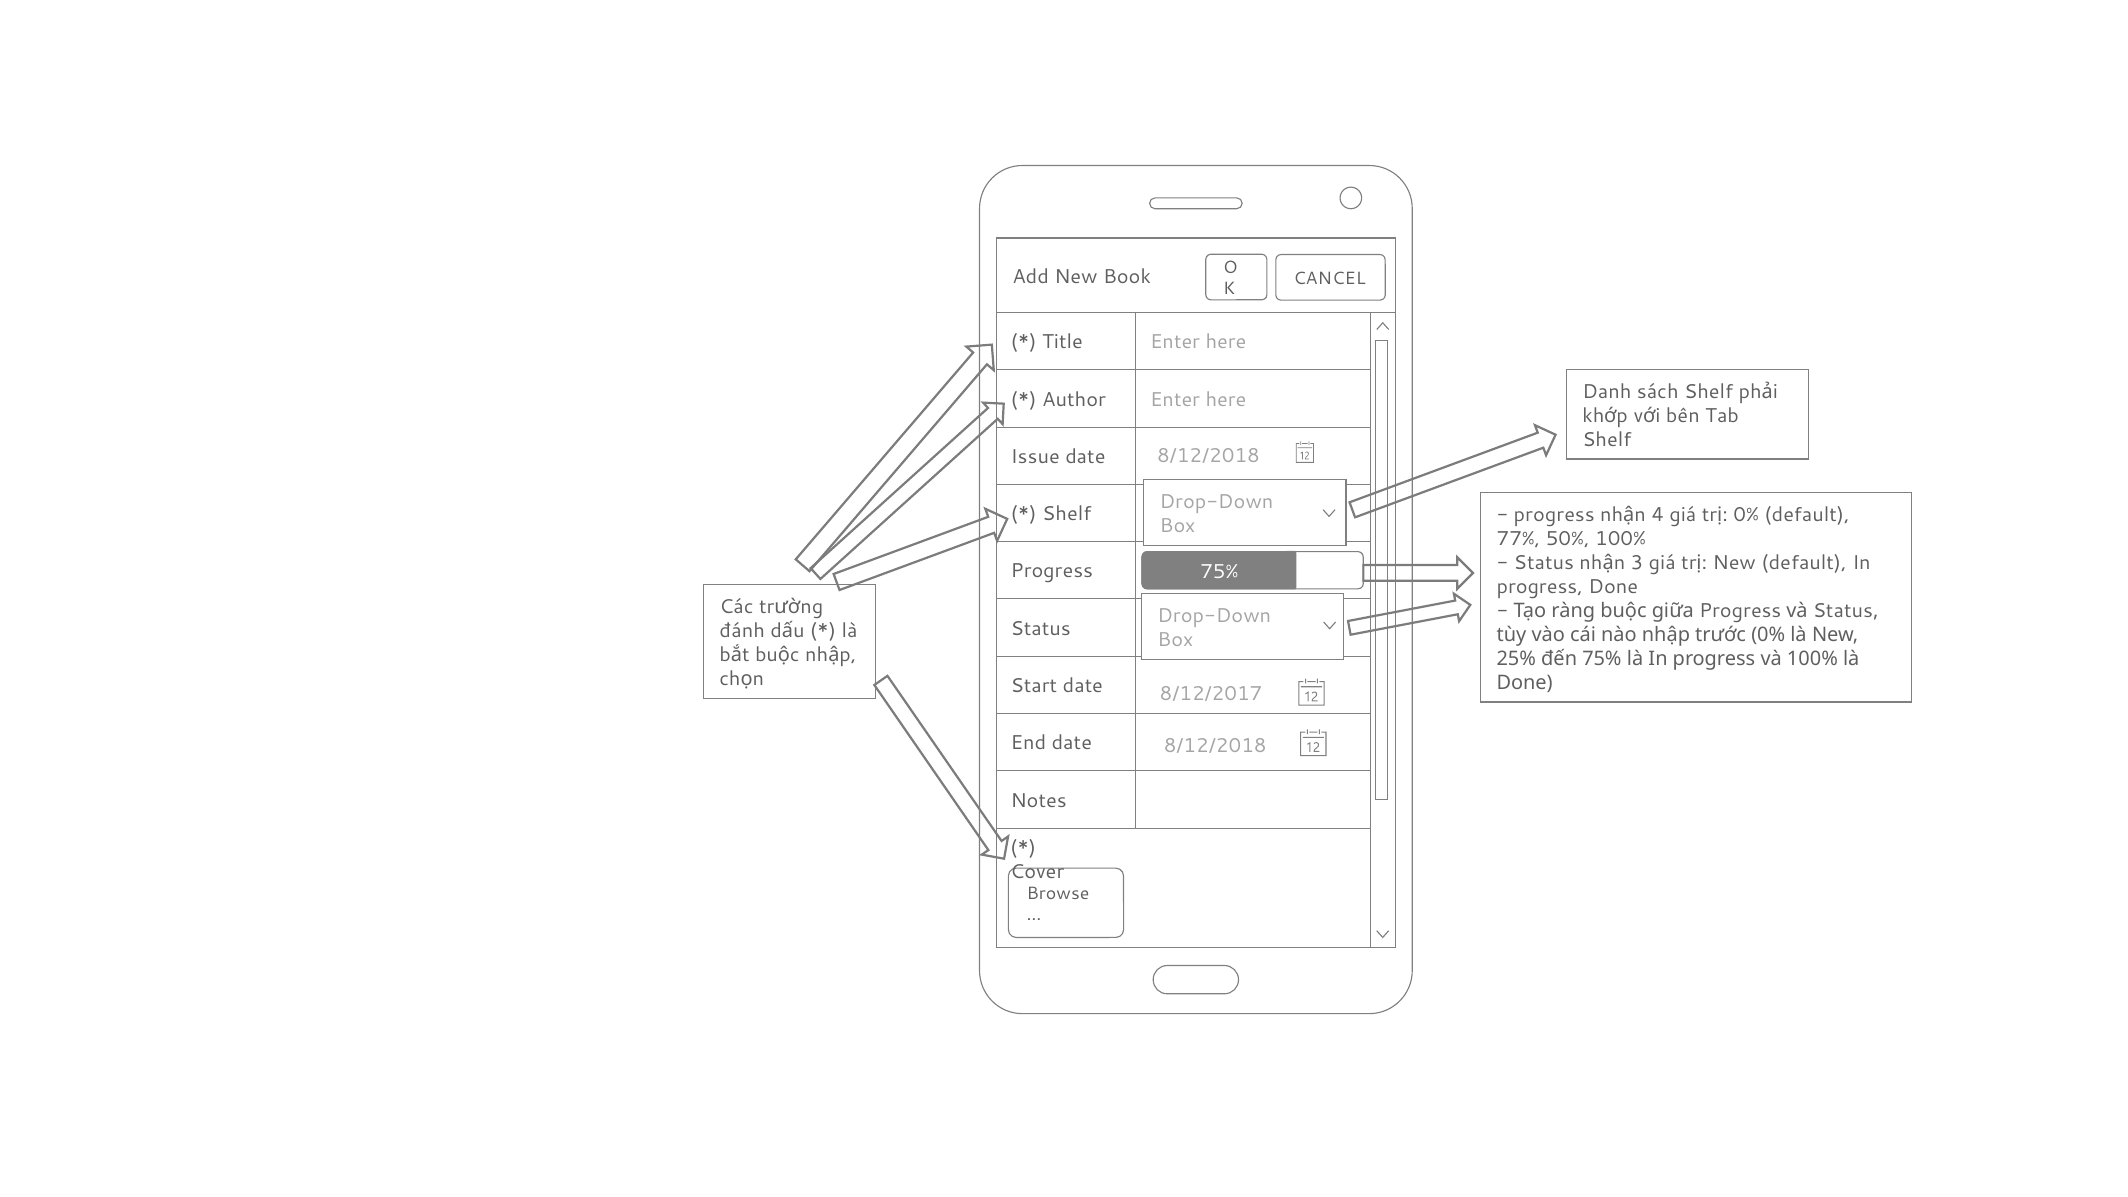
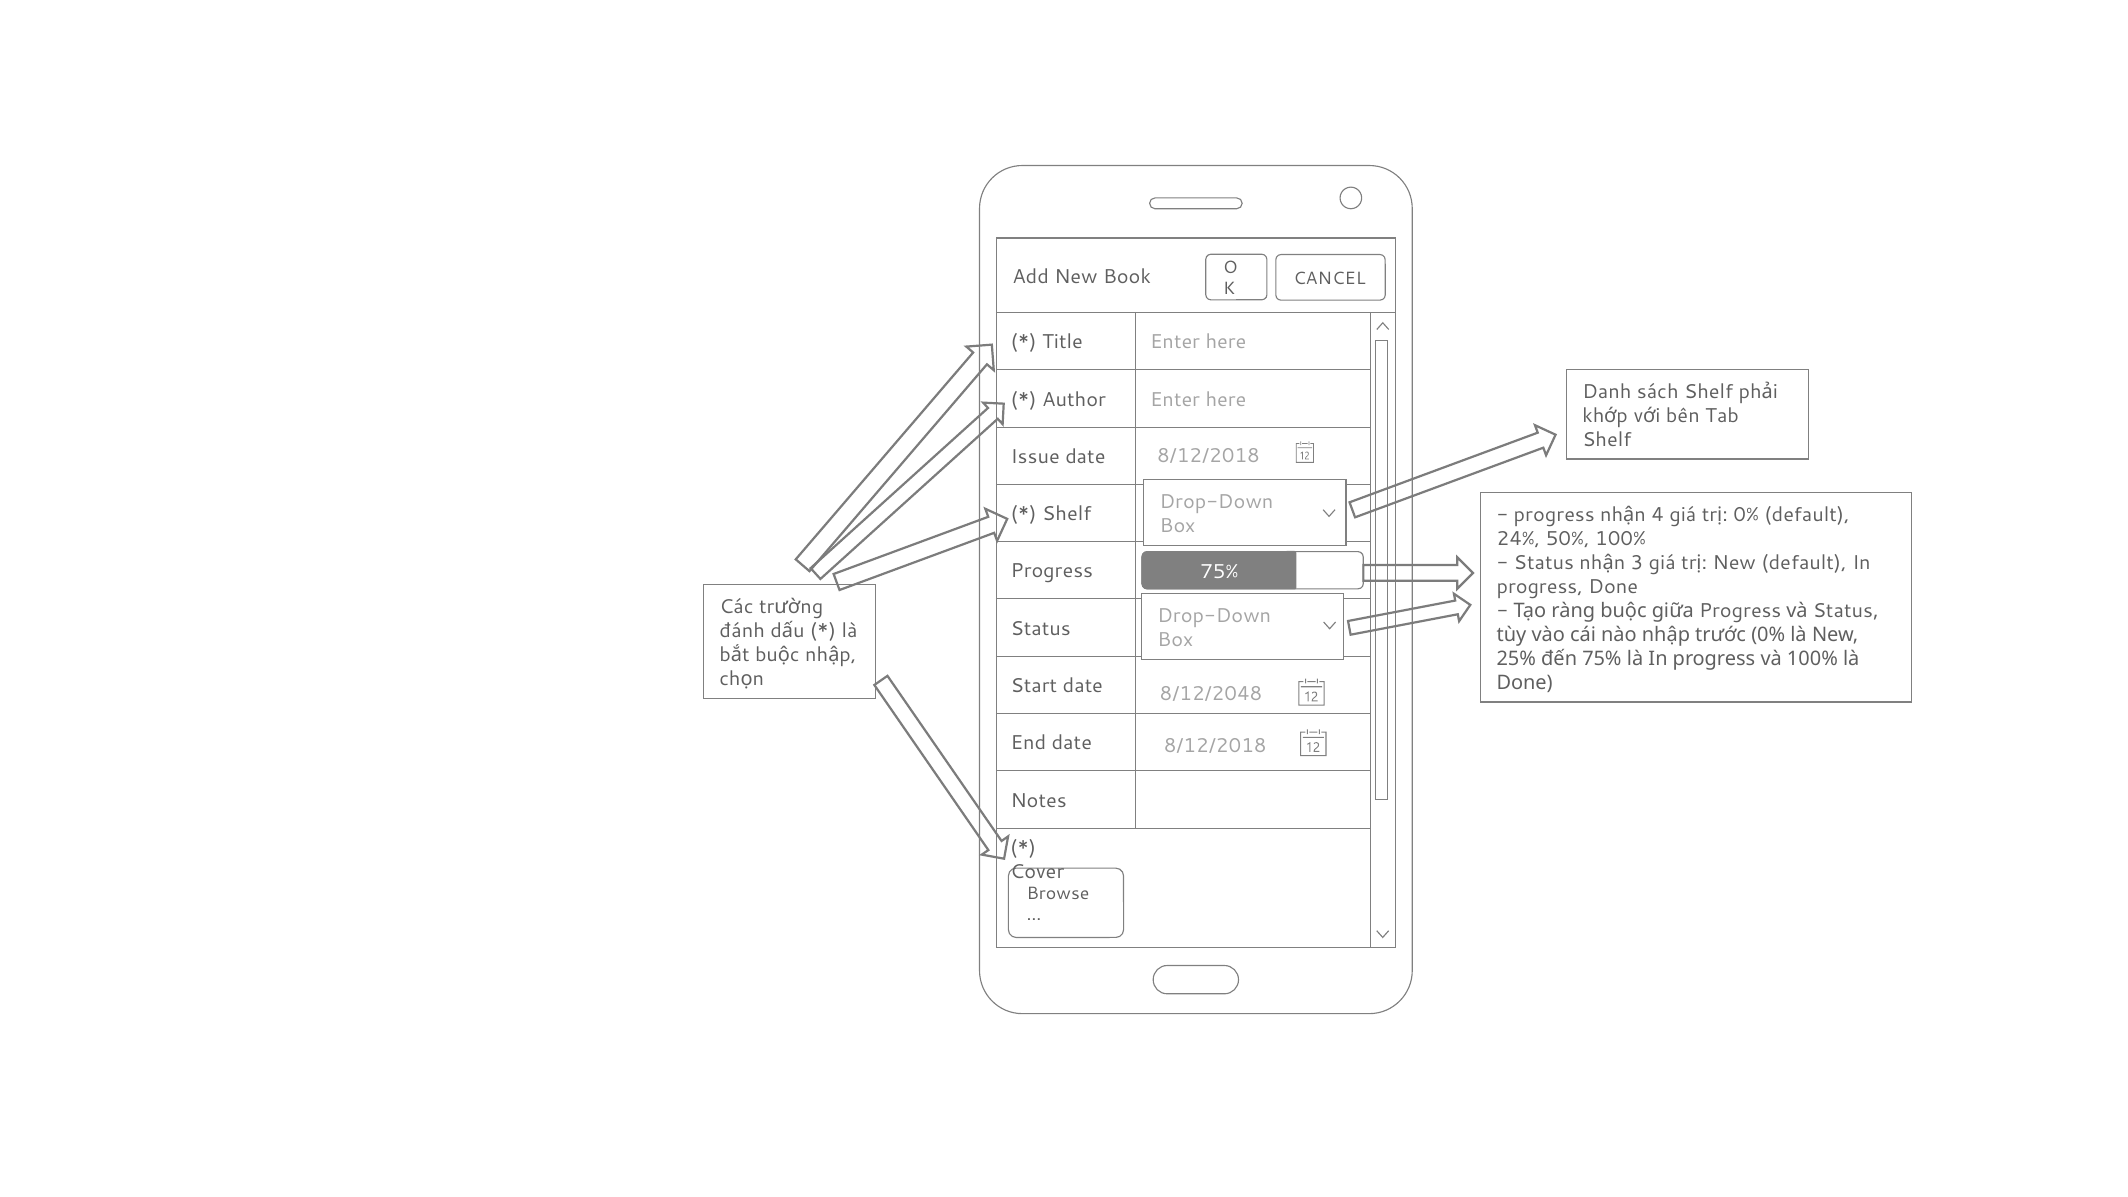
77%: 77% -> 24% (1518, 539)
8/12/2017: 8/12/2017 -> 8/12/2048 (1211, 694)
